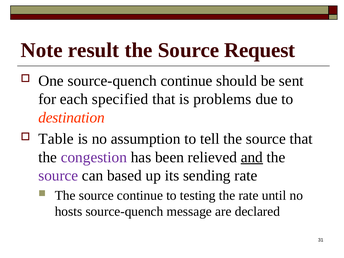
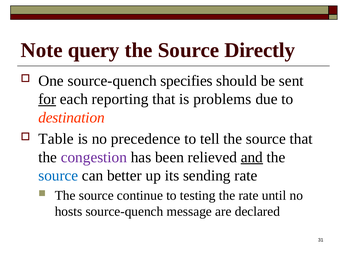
result: result -> query (94, 50)
Request: Request -> Directly (260, 50)
source-quench continue: continue -> specifies (187, 81)
for underline: none -> present (47, 99)
specified: specified -> reporting (120, 99)
assumption: assumption -> precedence (146, 139)
source colour: purple -> blue (58, 176)
based: based -> better (124, 176)
